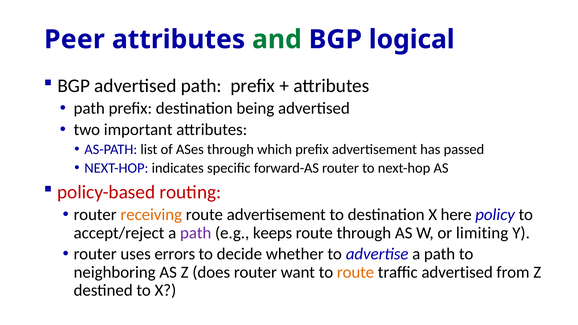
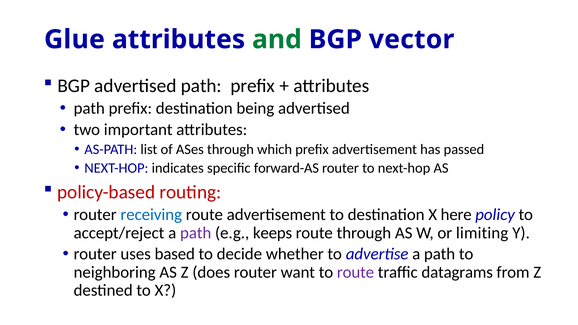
Peer: Peer -> Glue (74, 39)
logical: logical -> vector (412, 39)
receiving colour: orange -> blue (151, 215)
errors: errors -> based (175, 254)
route colour: orange -> purple (356, 272)
traffic advertised: advertised -> datagrams (457, 272)
